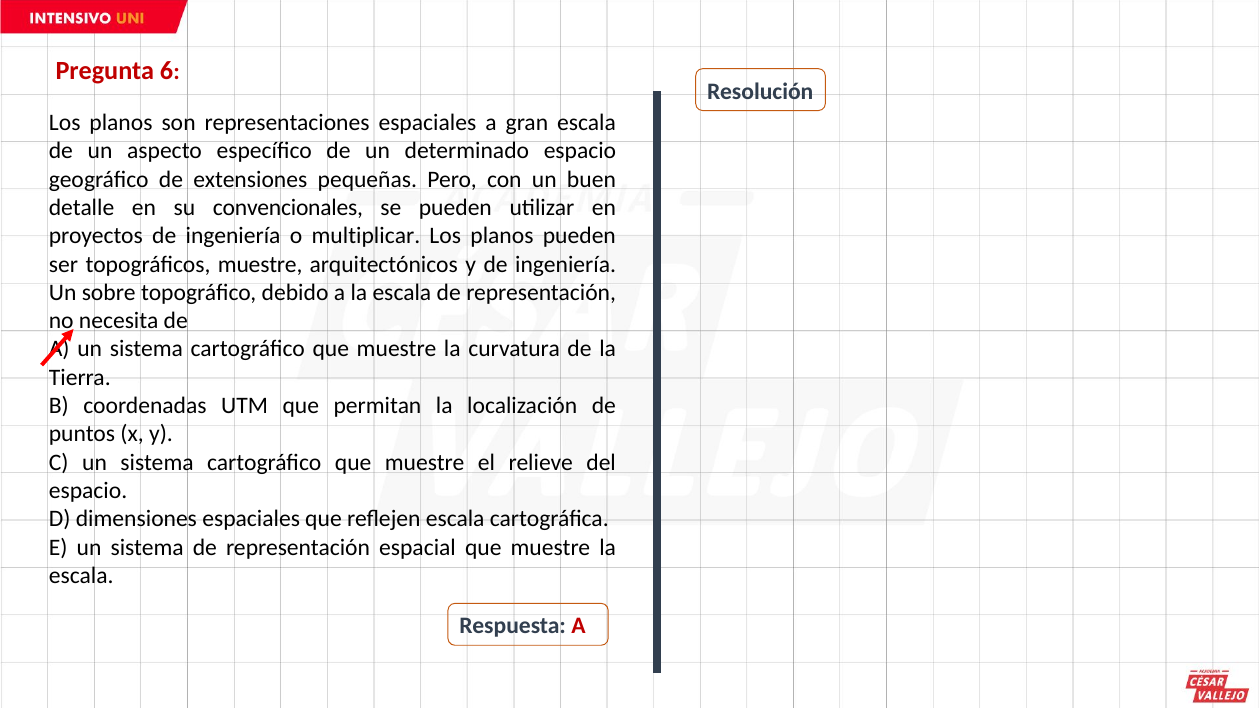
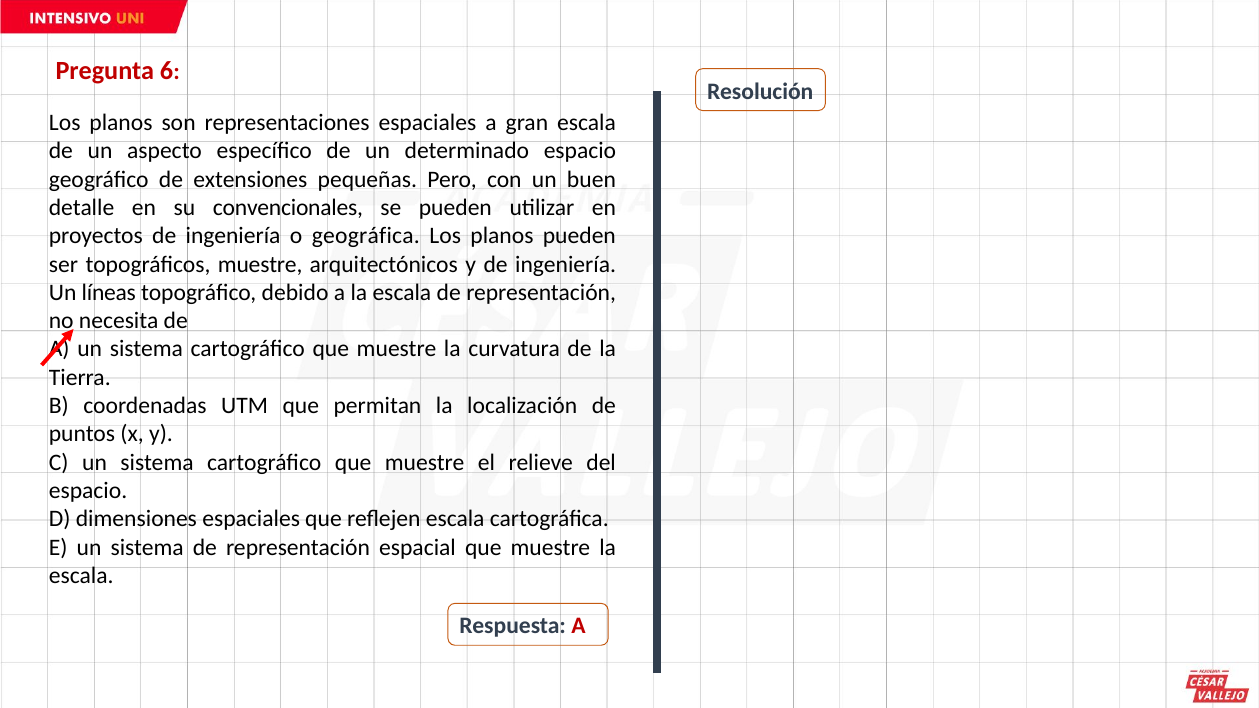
multiplicar: multiplicar -> geográfica (366, 236)
sobre: sobre -> líneas (109, 293)
